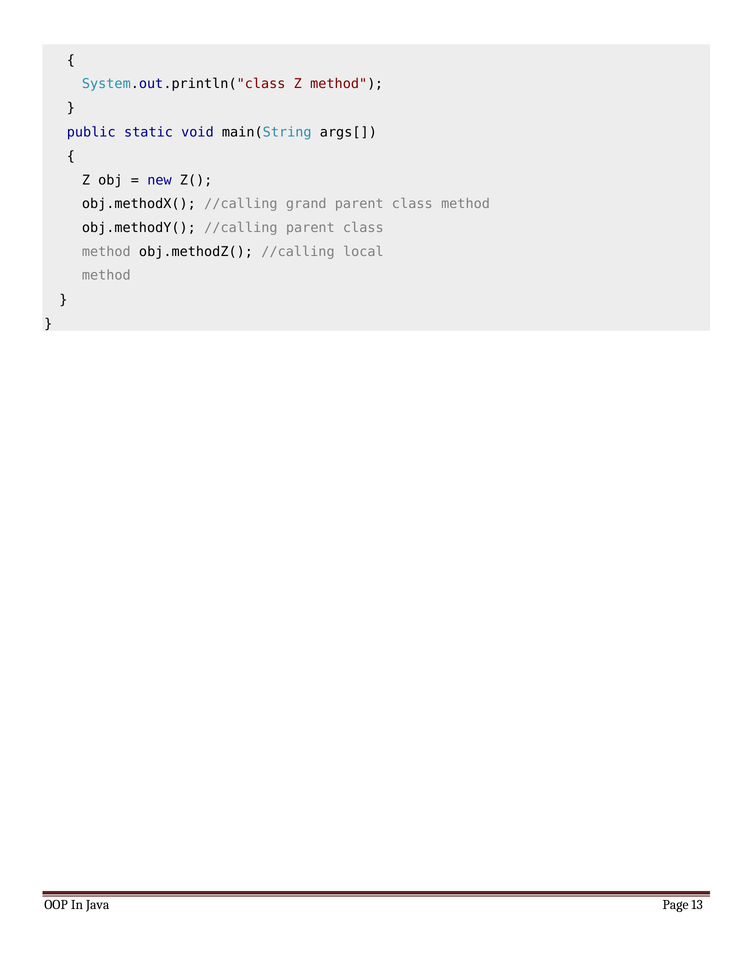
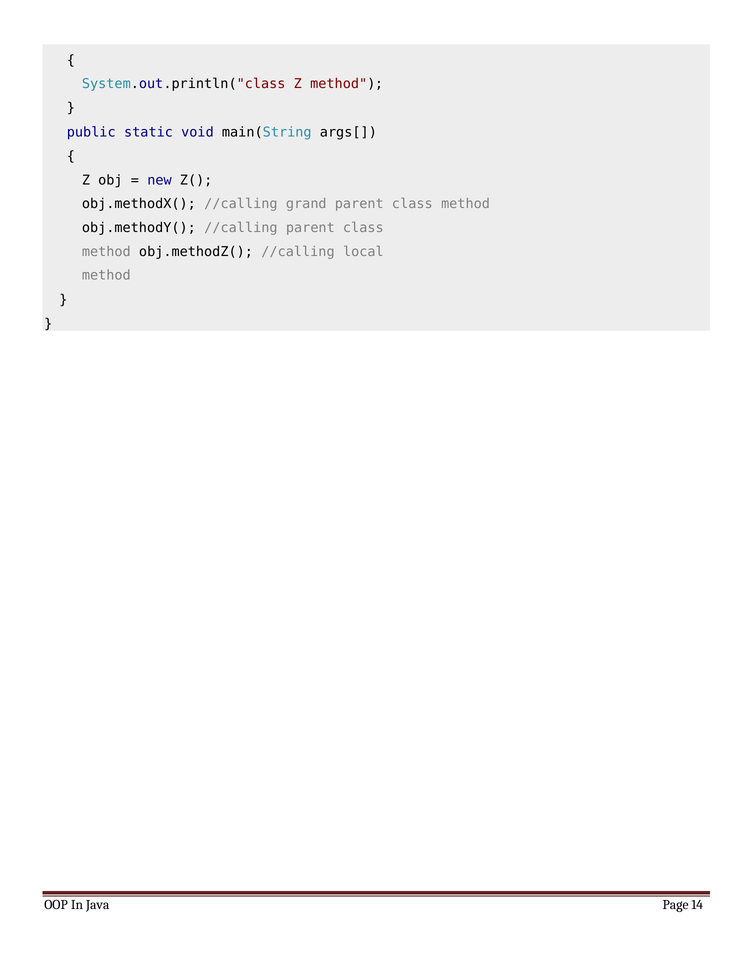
13: 13 -> 14 (697, 905)
